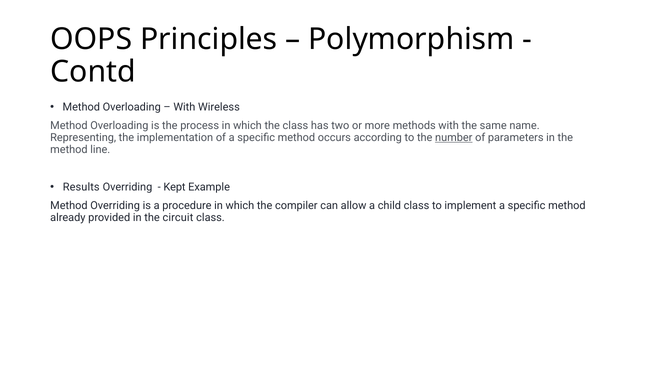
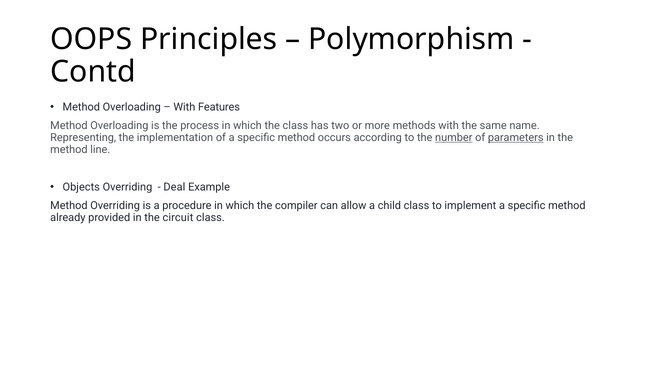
Wireless: Wireless -> Features (219, 107)
parameters underline: none -> present (516, 138)
Results: Results -> Objects (81, 187)
Kept: Kept -> Deal (174, 187)
